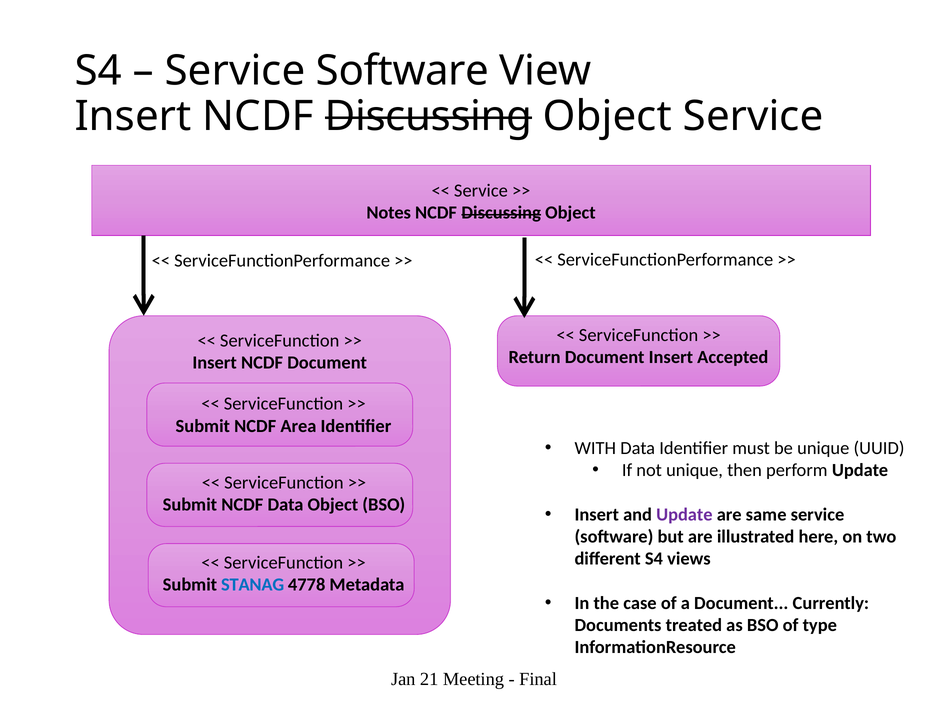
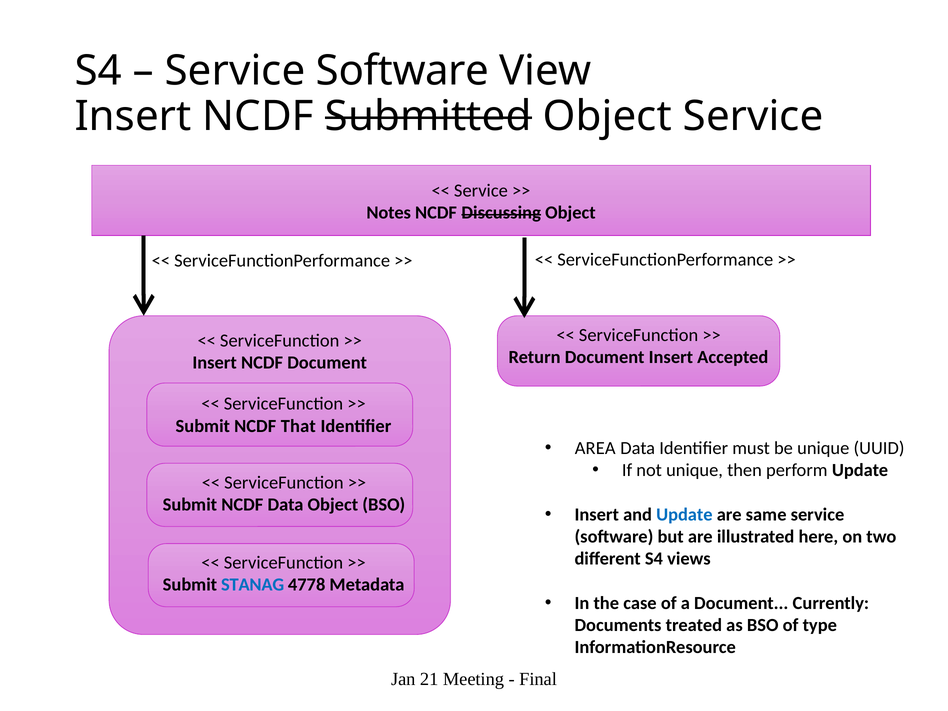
Insert NCDF Discussing: Discussing -> Submitted (428, 116)
Area: Area -> That (298, 426)
WITH: WITH -> AREA (595, 448)
Update colour: purple -> blue (684, 514)
